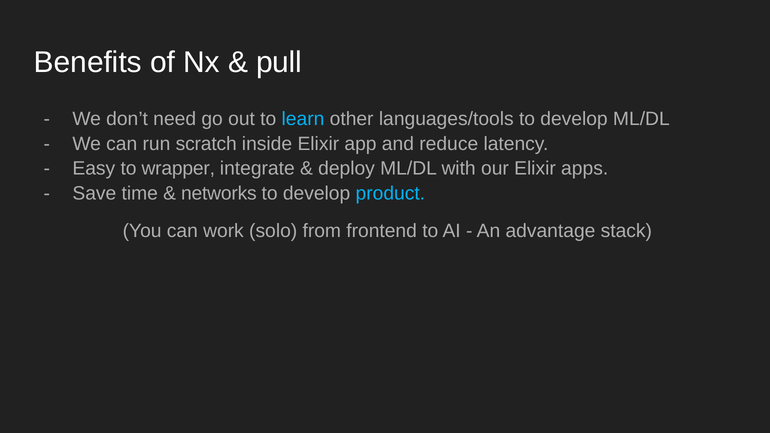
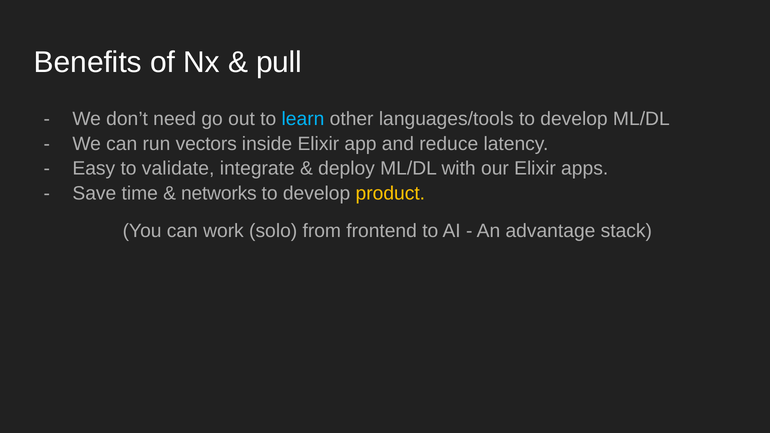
scratch: scratch -> vectors (206, 144)
wrapper: wrapper -> validate (178, 169)
product colour: light blue -> yellow (390, 193)
